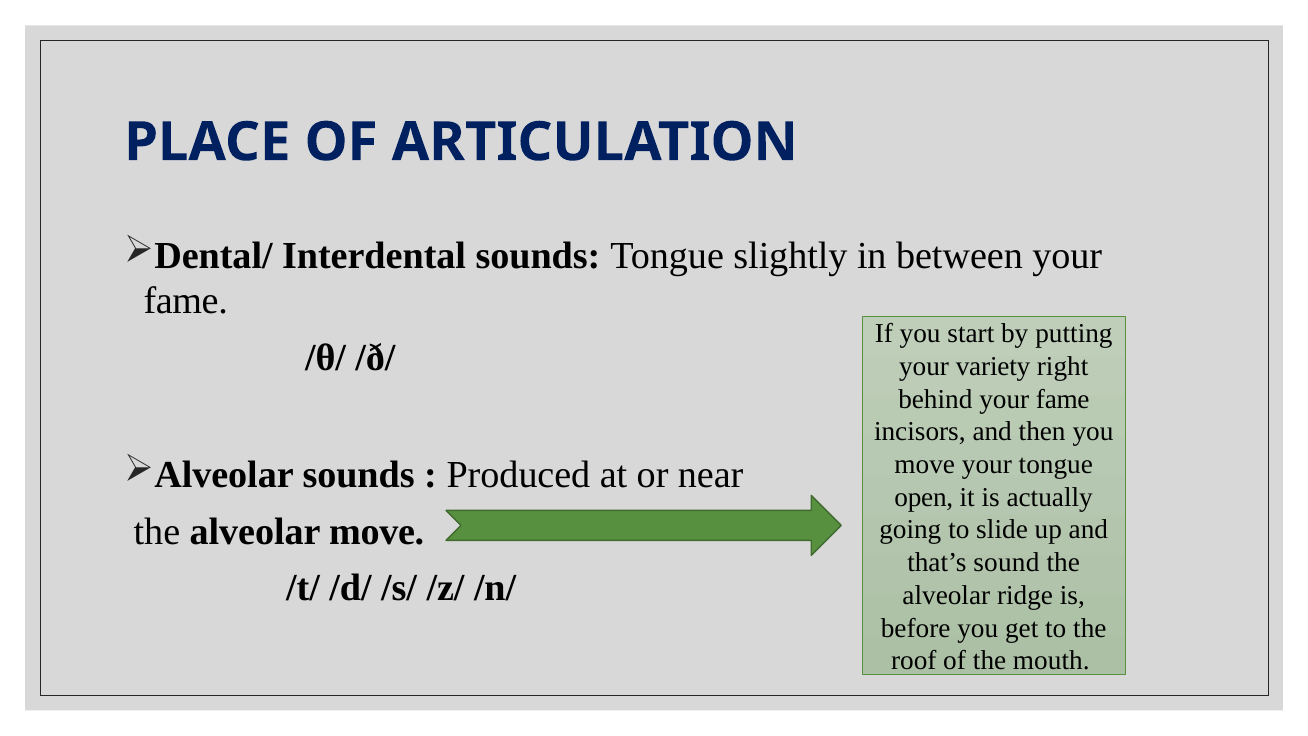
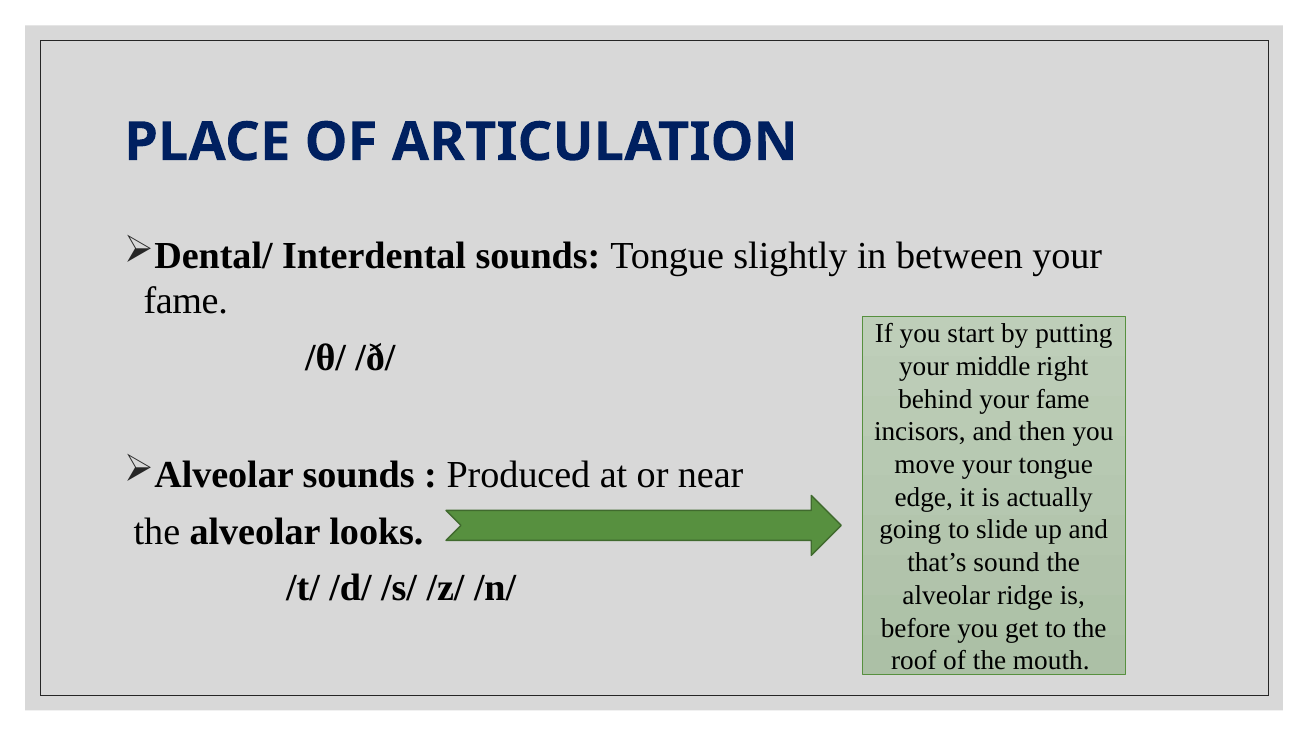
variety: variety -> middle (993, 366)
open: open -> edge (924, 497)
alveolar move: move -> looks (376, 532)
